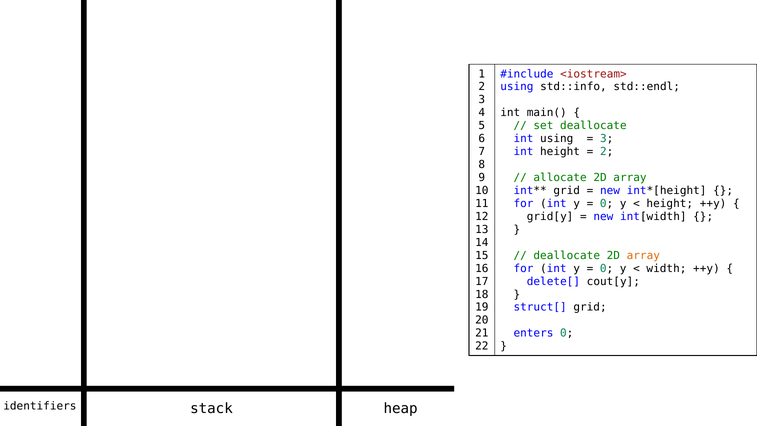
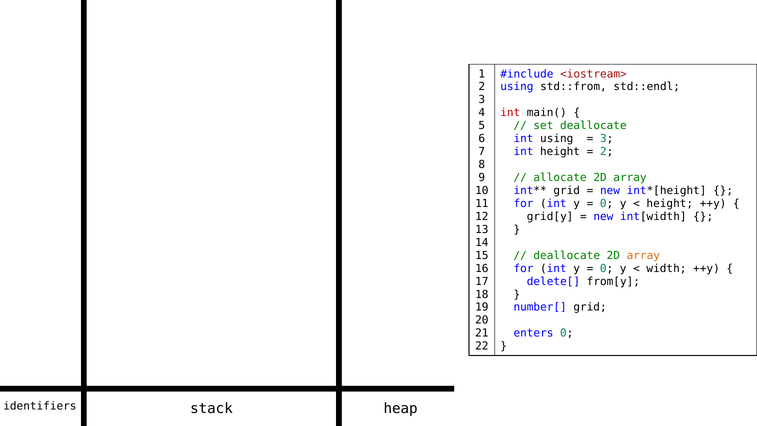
std::info: std::info -> std::from (573, 87)
int colour: black -> red (510, 113)
cout[y: cout[y -> from[y (613, 281)
struct[: struct[ -> number[ (540, 307)
